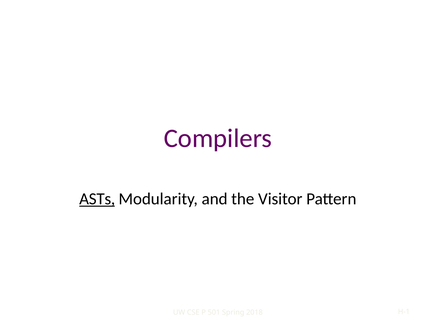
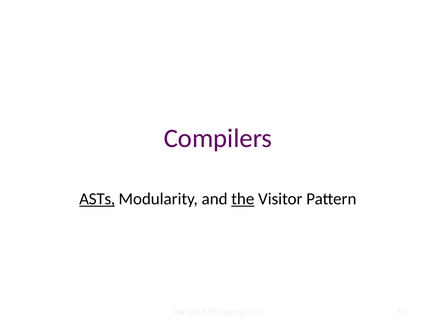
the underline: none -> present (243, 199)
